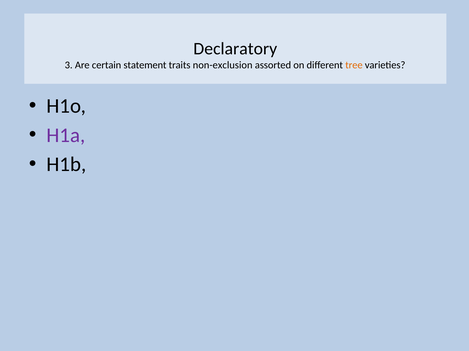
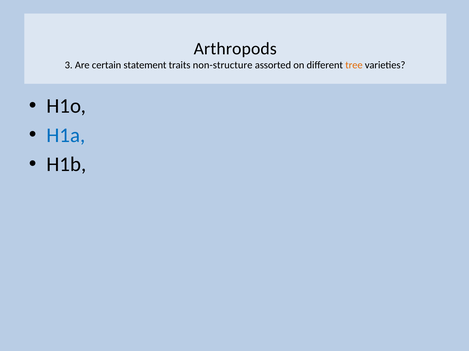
Declaratory: Declaratory -> Arthropods (235, 49)
non-exclusion: non-exclusion -> non-structure (223, 65)
H1a colour: purple -> blue (66, 135)
